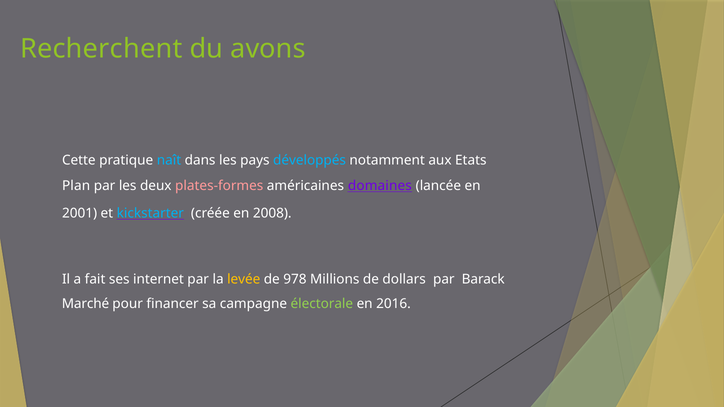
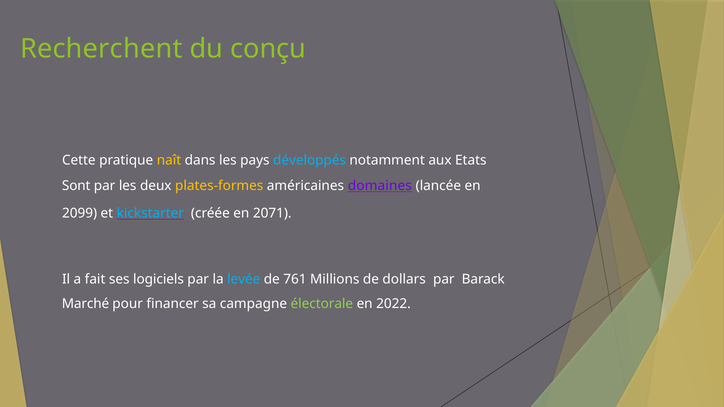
avons: avons -> conçu (268, 49)
naît colour: light blue -> yellow (169, 160)
Plan: Plan -> Sont (76, 186)
plates-formes colour: pink -> yellow (219, 186)
2001: 2001 -> 2099 (80, 213)
2008: 2008 -> 2071 (272, 213)
internet: internet -> logiciels (158, 280)
levée colour: yellow -> light blue (244, 280)
978: 978 -> 761 (295, 280)
2016: 2016 -> 2022 (393, 304)
